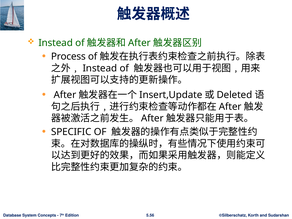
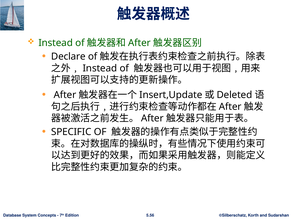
Process: Process -> Declare (68, 57)
